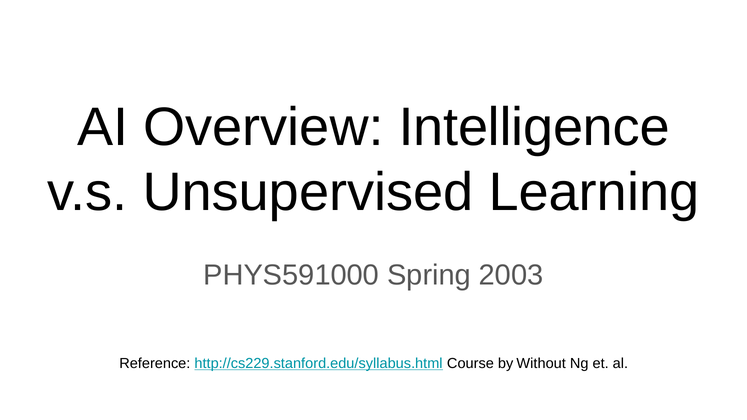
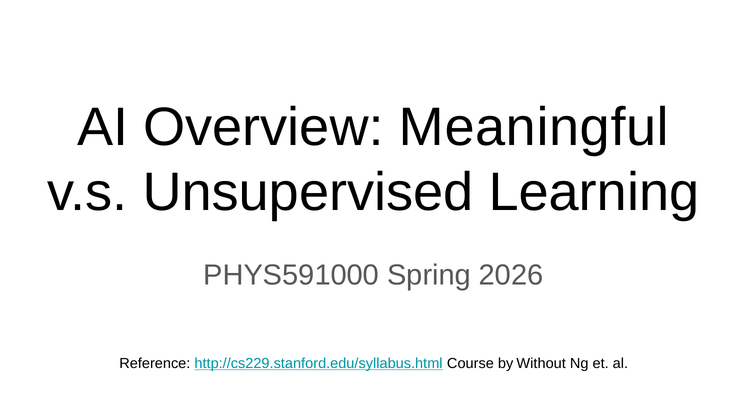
Intelligence: Intelligence -> Meaningful (534, 127)
2003: 2003 -> 2026 (511, 275)
